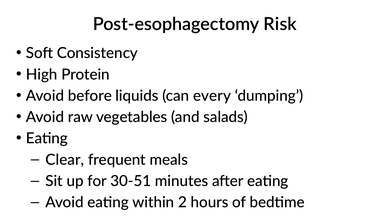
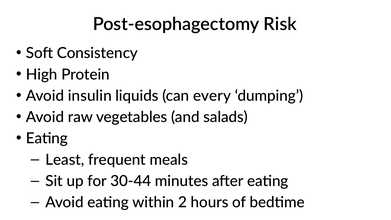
before: before -> insulin (90, 96)
Clear: Clear -> Least (65, 160)
30-51: 30-51 -> 30-44 (131, 181)
